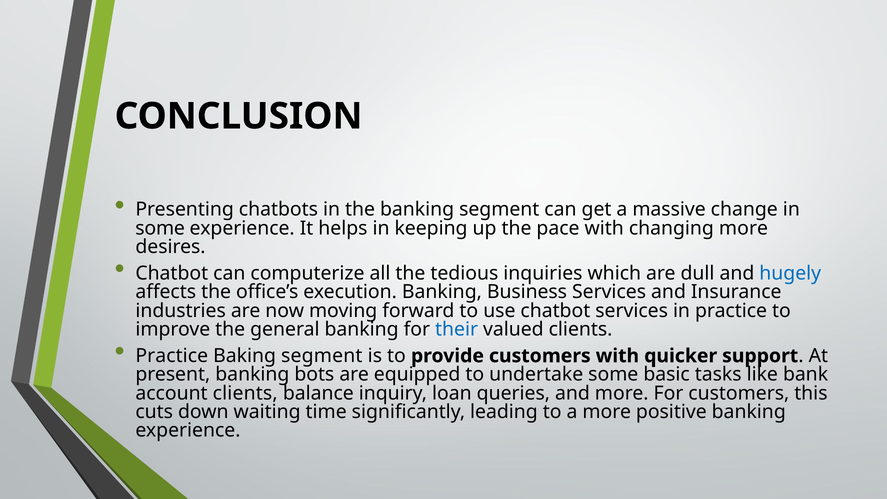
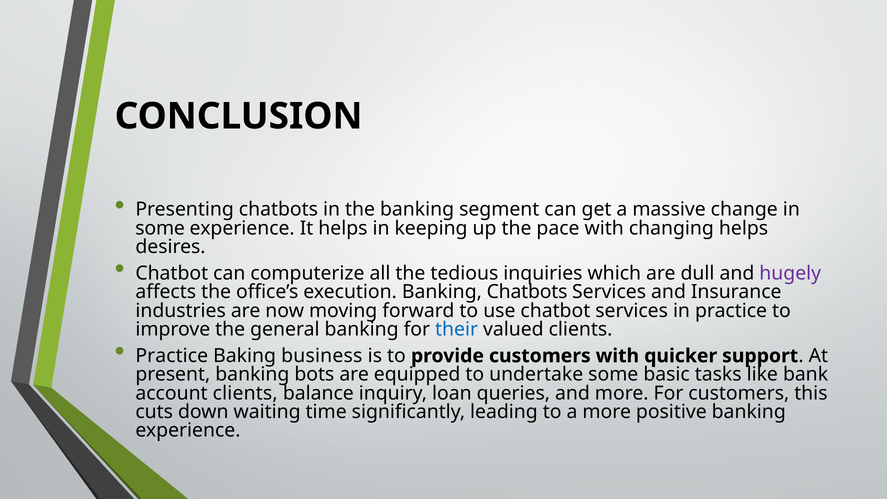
changing more: more -> helps (744, 228)
hugely colour: blue -> purple (790, 273)
Banking Business: Business -> Chatbots (527, 292)
Baking segment: segment -> business (322, 356)
